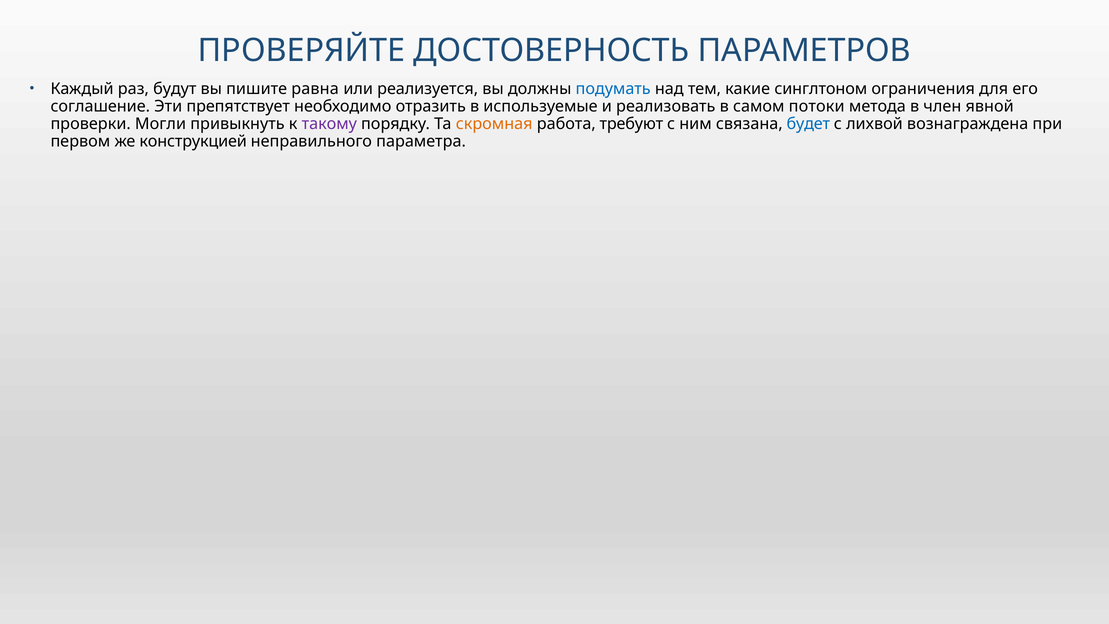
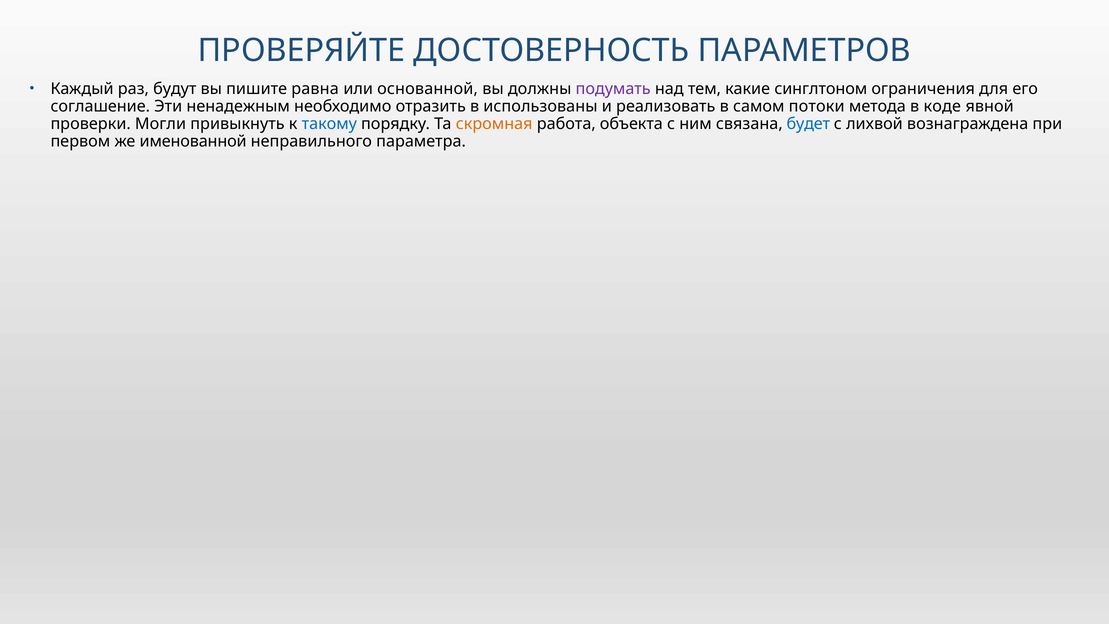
реализуется: реализуется -> основанной (428, 89)
подумать colour: blue -> purple (613, 89)
препятствует: препятствует -> ненадежным (238, 106)
используемые: используемые -> использованы (540, 106)
член: член -> коде (942, 106)
такому colour: purple -> blue (329, 124)
требуют: требуют -> объекта (631, 124)
конструкцией: конструкцией -> именованной (193, 141)
